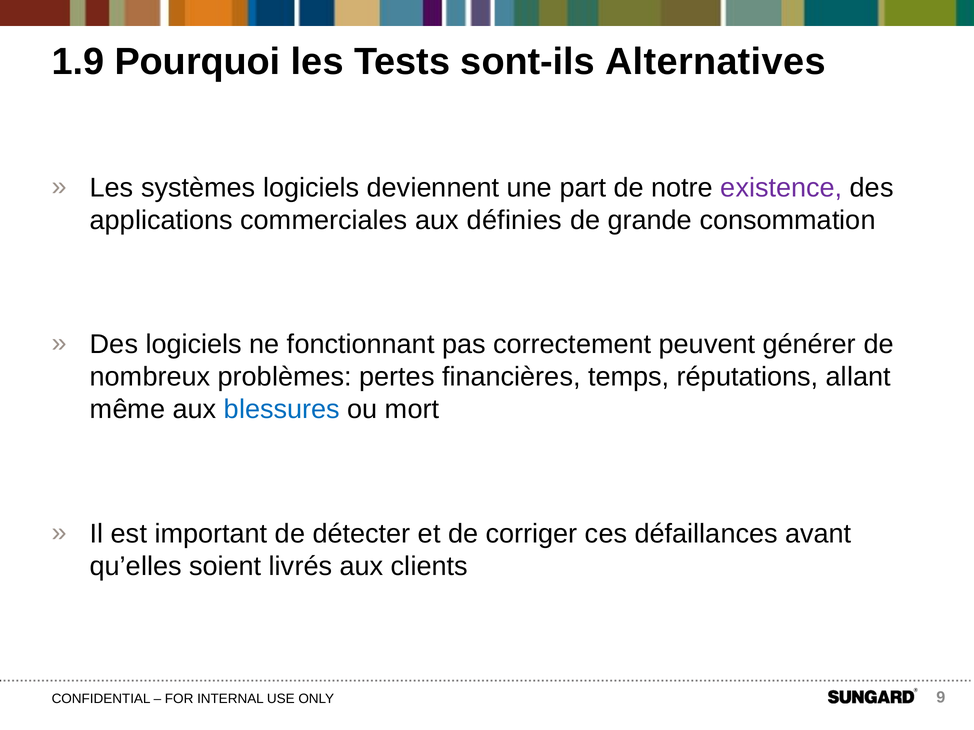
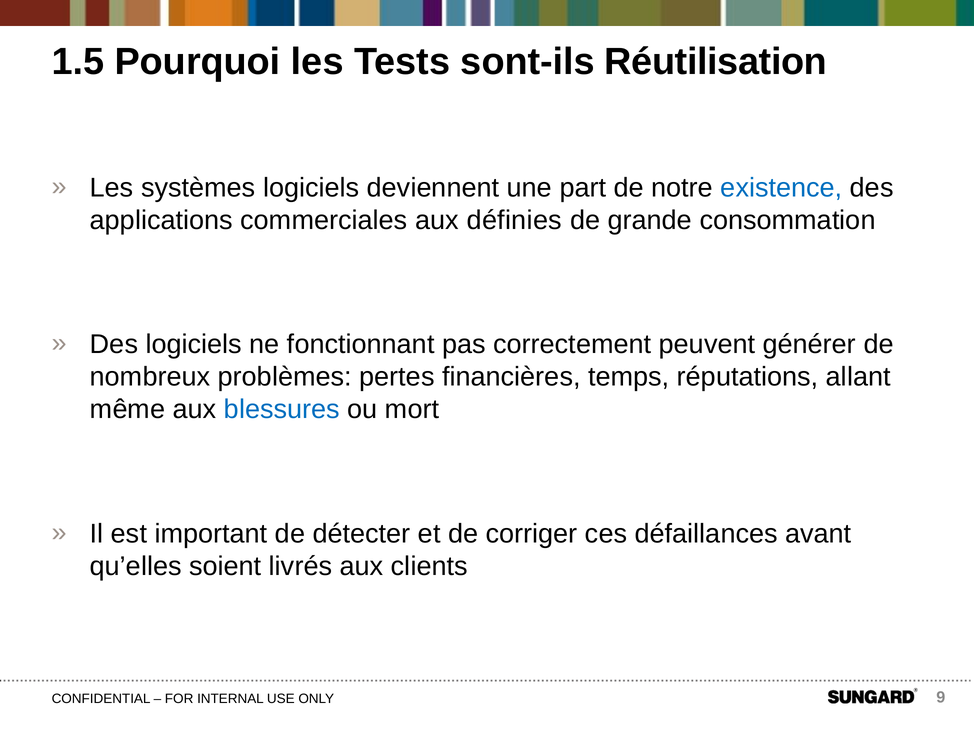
1.9: 1.9 -> 1.5 (78, 62)
Alternatives: Alternatives -> Réutilisation (716, 62)
existence colour: purple -> blue (781, 188)
